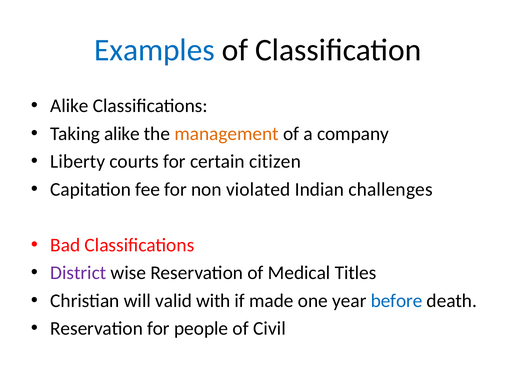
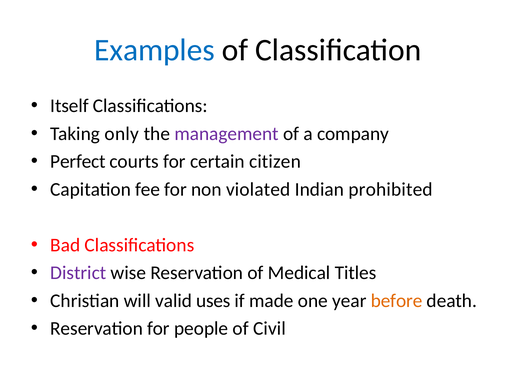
Alike: Alike -> Itself (69, 106)
Taking alike: alike -> only (122, 134)
management colour: orange -> purple (227, 134)
Liberty: Liberty -> Perfect (78, 162)
challenges: challenges -> prohibited (391, 189)
with: with -> uses (213, 301)
before colour: blue -> orange (397, 301)
